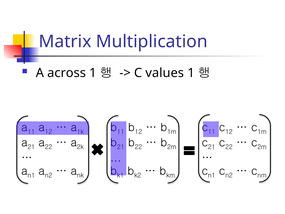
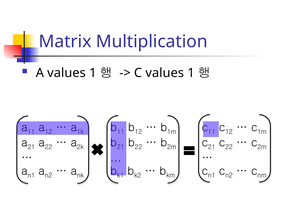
A across: across -> values (67, 73)
